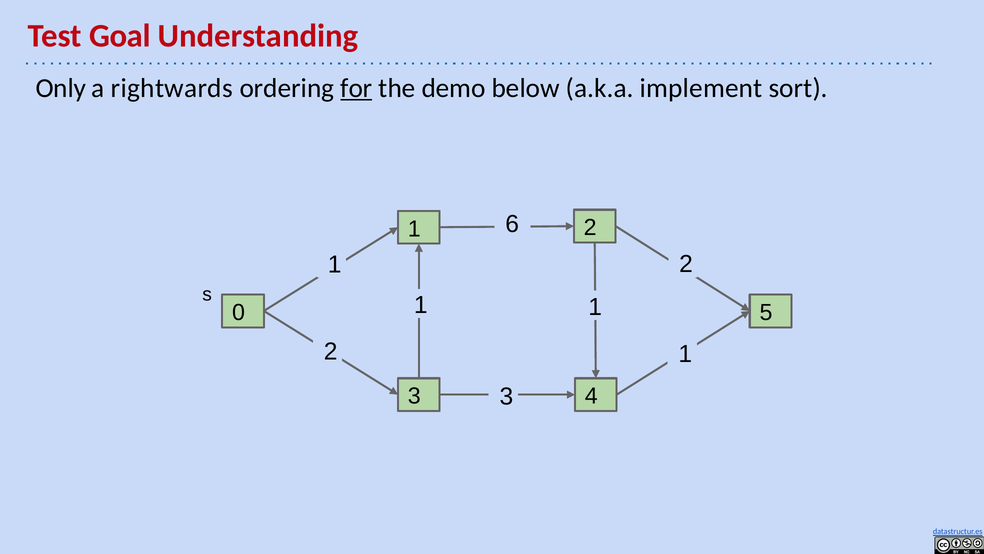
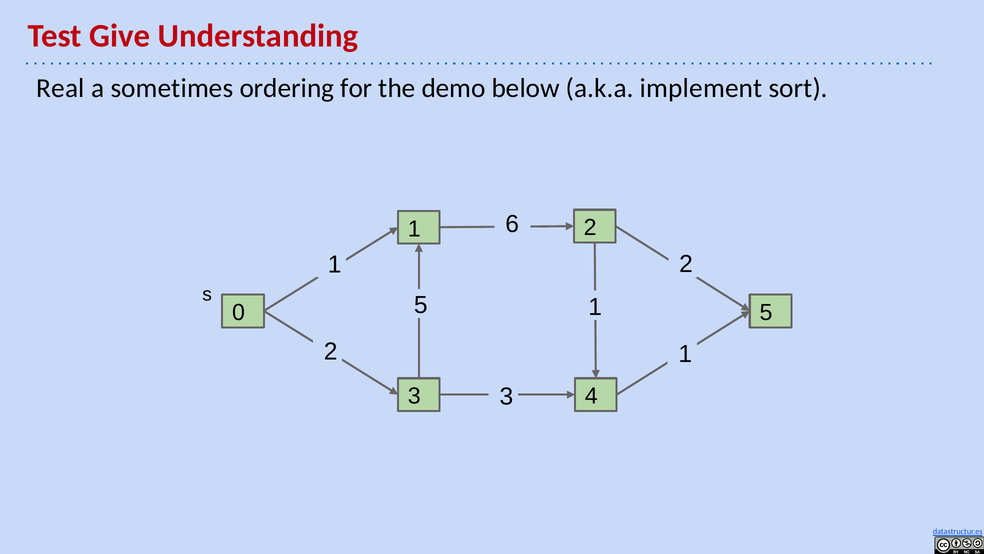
Goal: Goal -> Give (120, 36)
Only: Only -> Real (60, 88)
rightwards: rightwards -> sometimes (172, 88)
for underline: present -> none (356, 88)
s 1: 1 -> 5 (421, 305)
